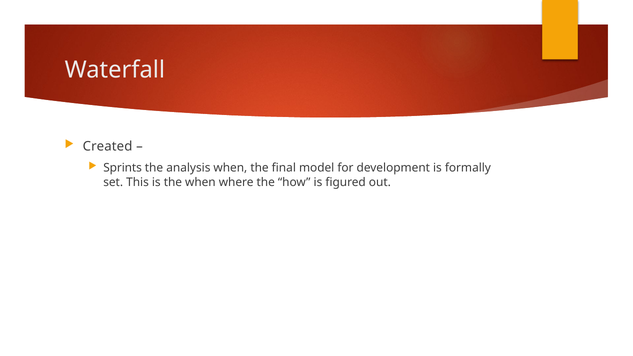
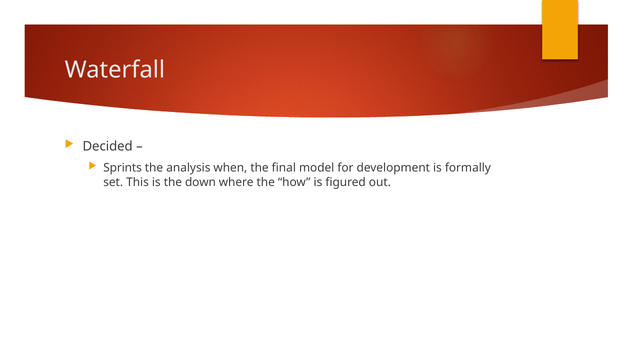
Created: Created -> Decided (108, 146)
the when: when -> down (200, 182)
